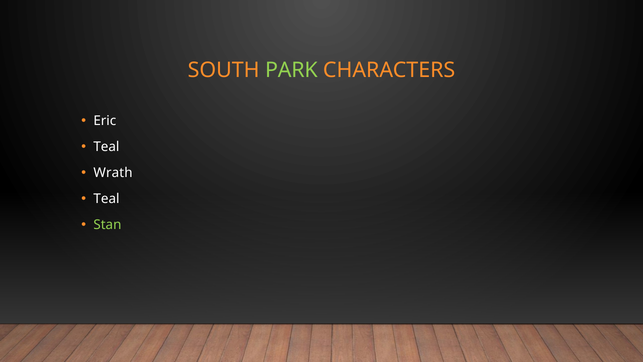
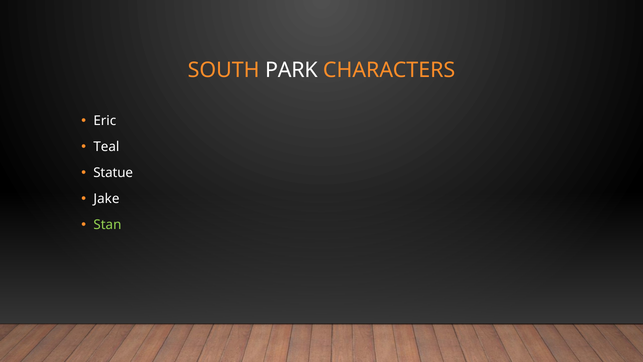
PARK colour: light green -> white (291, 70)
Wrath: Wrath -> Statue (113, 173)
Teal: Teal -> Jake (106, 199)
